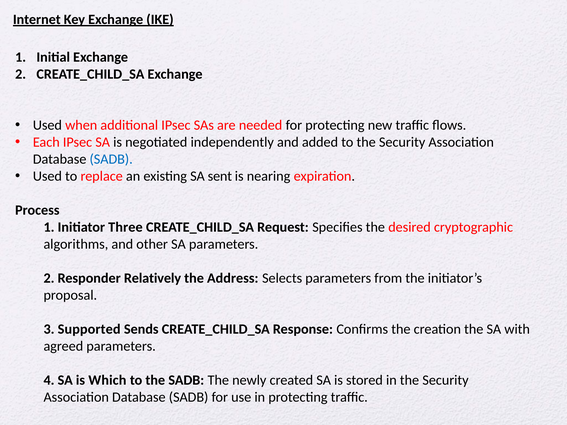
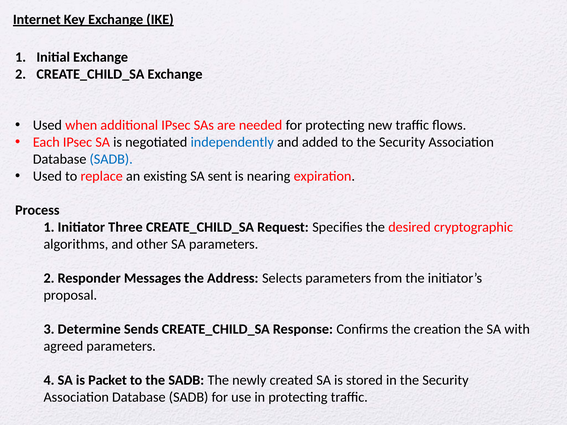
independently colour: black -> blue (232, 142)
Relatively: Relatively -> Messages (152, 278)
Supported: Supported -> Determine (89, 329)
Which: Which -> Packet (108, 380)
